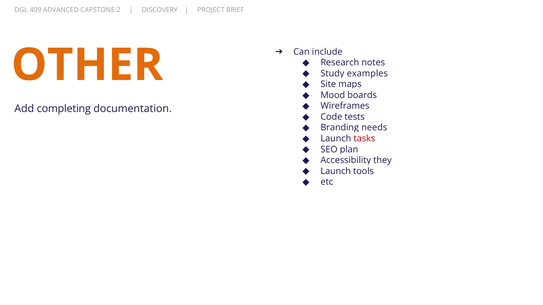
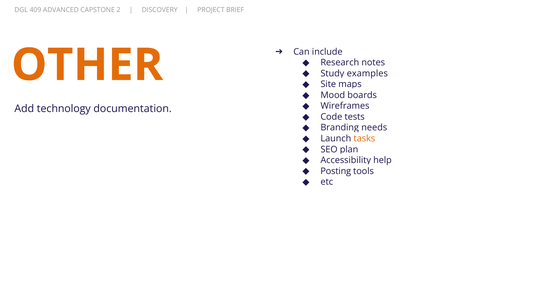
completing: completing -> technology (64, 109)
tasks colour: red -> orange (364, 139)
they: they -> help (382, 160)
Launch: Launch -> Posting (336, 171)
